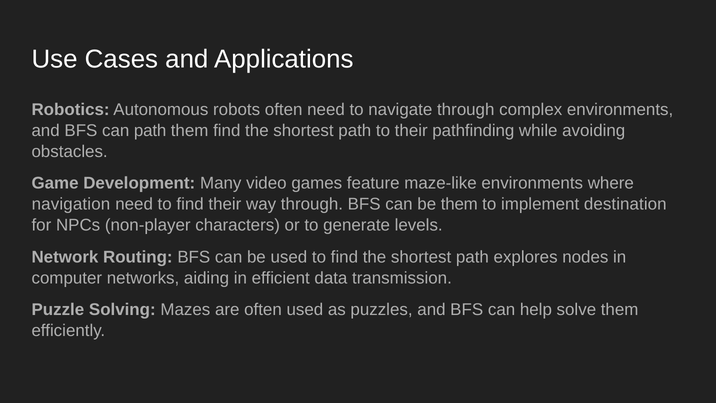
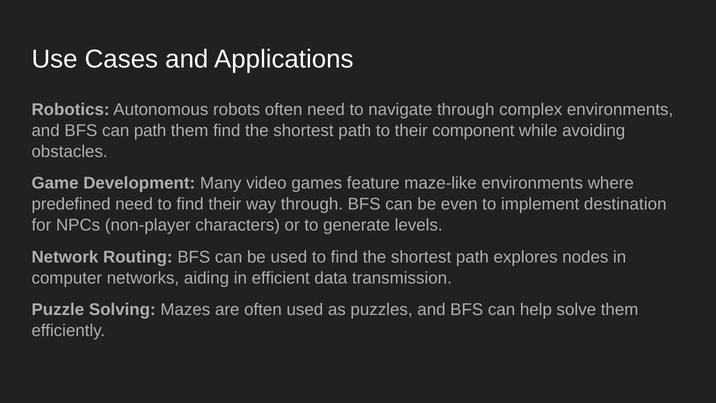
pathfinding: pathfinding -> component (473, 130)
navigation: navigation -> predefined (71, 204)
be them: them -> even (459, 204)
